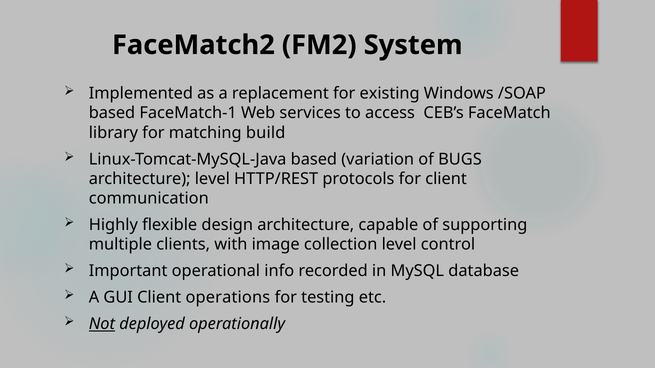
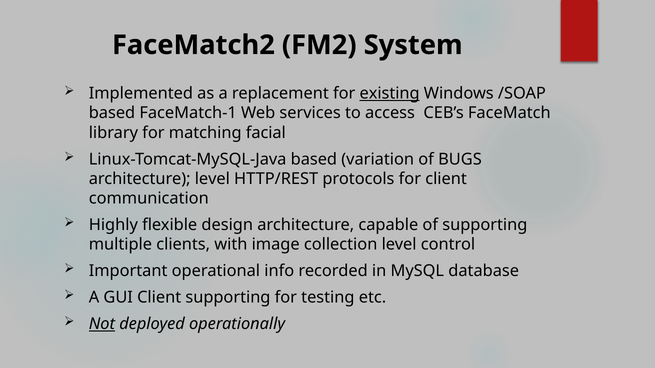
existing underline: none -> present (390, 94)
build: build -> facial (266, 133)
Client operations: operations -> supporting (228, 298)
